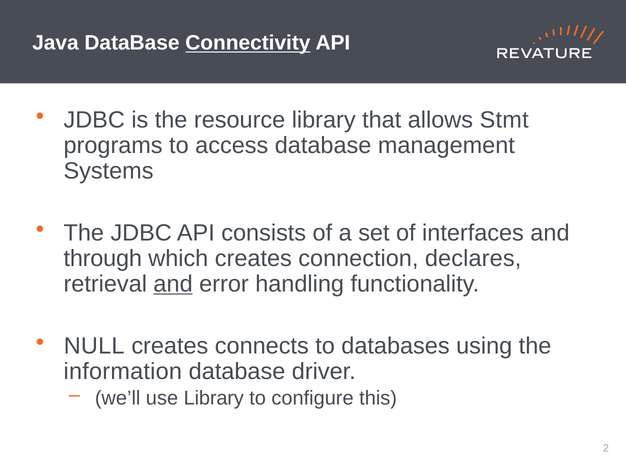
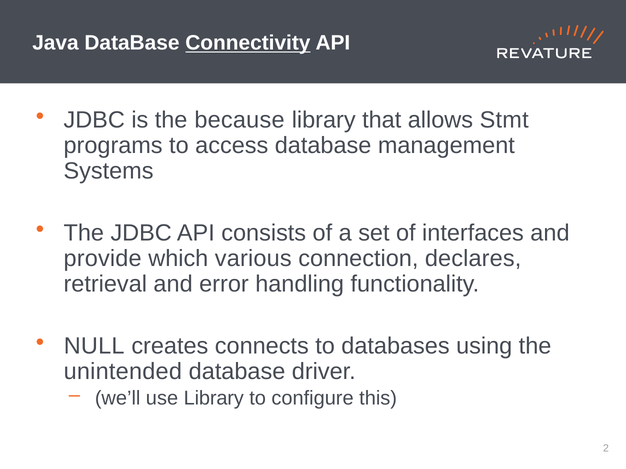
resource: resource -> because (239, 120)
through: through -> provide (103, 259)
which creates: creates -> various (253, 259)
and underline: present -> none (173, 284)
information: information -> unintended (123, 372)
